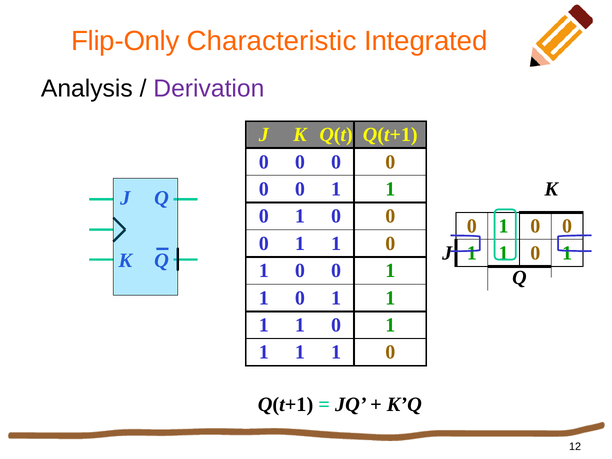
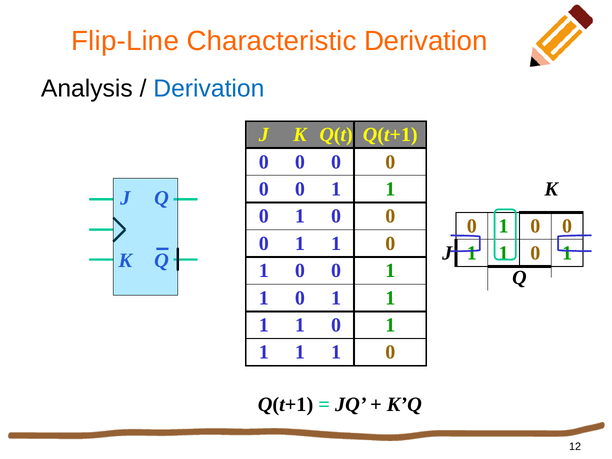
Flip-Only: Flip-Only -> Flip-Line (125, 41)
Characteristic Integrated: Integrated -> Derivation (426, 41)
Derivation colour: purple -> blue (209, 89)
